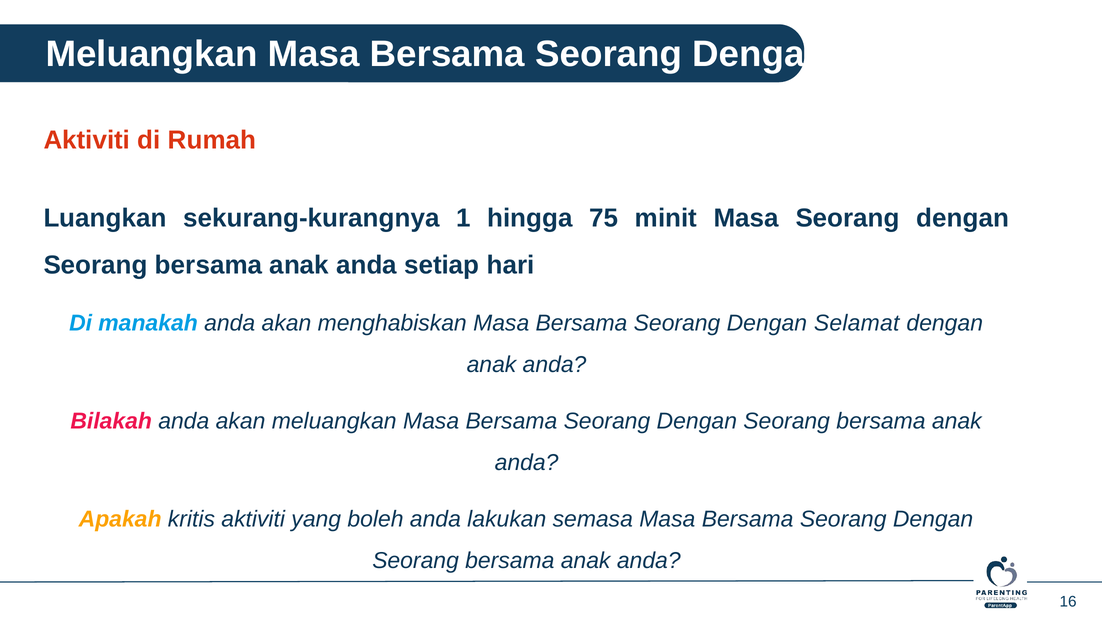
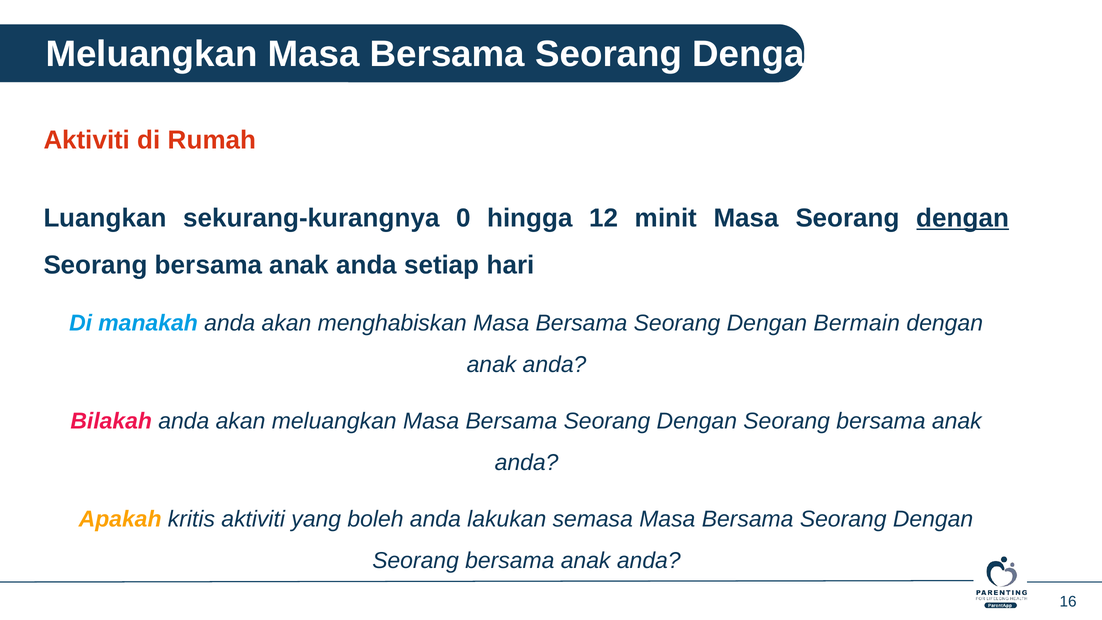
1: 1 -> 0 (464, 218)
75: 75 -> 12 (604, 218)
dengan underline: none -> present (963, 218)
Selamat: Selamat -> Bermain (857, 323)
